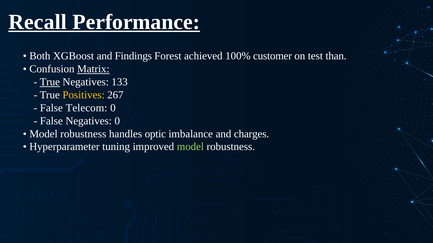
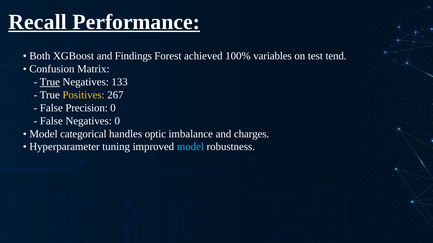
customer: customer -> variables (272, 56)
than: than -> tend (336, 56)
Matrix underline: present -> none (93, 69)
Telecom: Telecom -> Precision (87, 108)
robustness: robustness -> categorical (83, 134)
model colour: light green -> light blue (190, 147)
